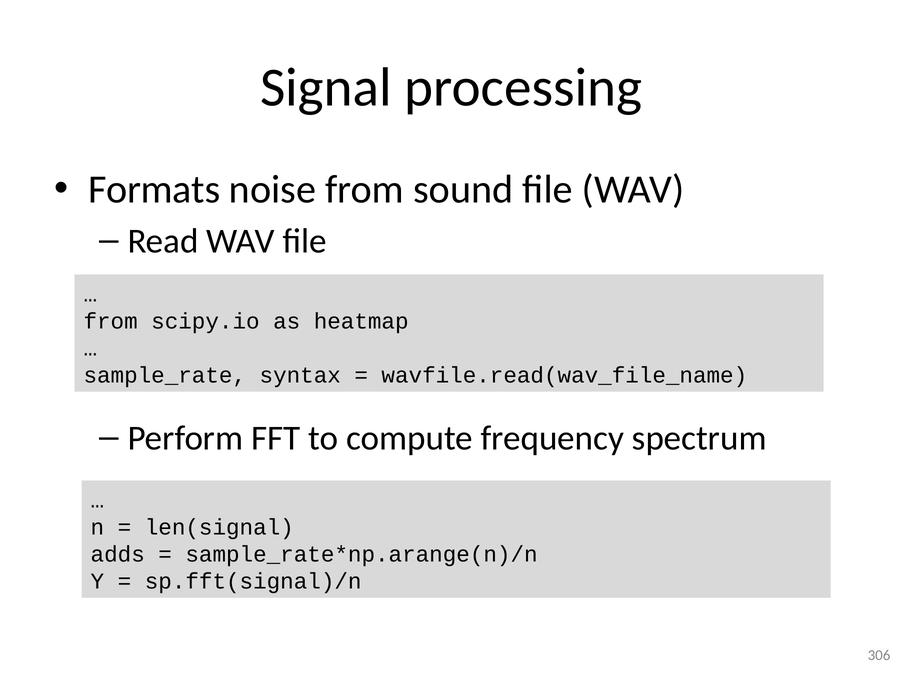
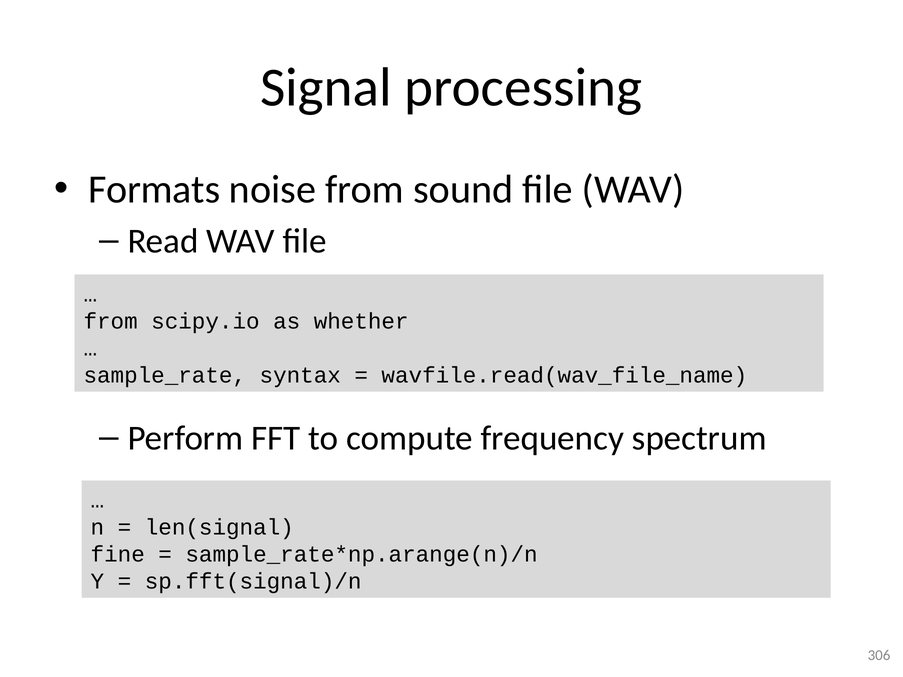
heatmap: heatmap -> whether (361, 321)
adds: adds -> fine (118, 555)
